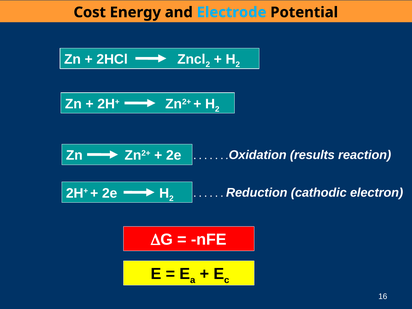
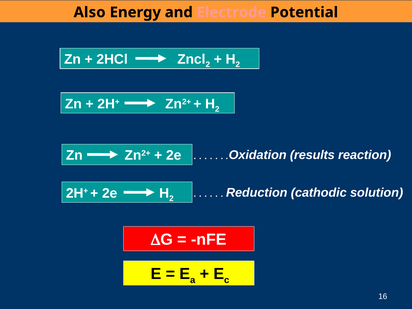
Cost: Cost -> Also (90, 12)
Electrode colour: light blue -> pink (232, 12)
electron: electron -> solution (377, 193)
